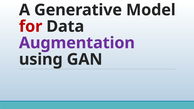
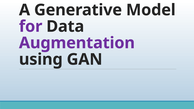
for colour: red -> purple (31, 26)
